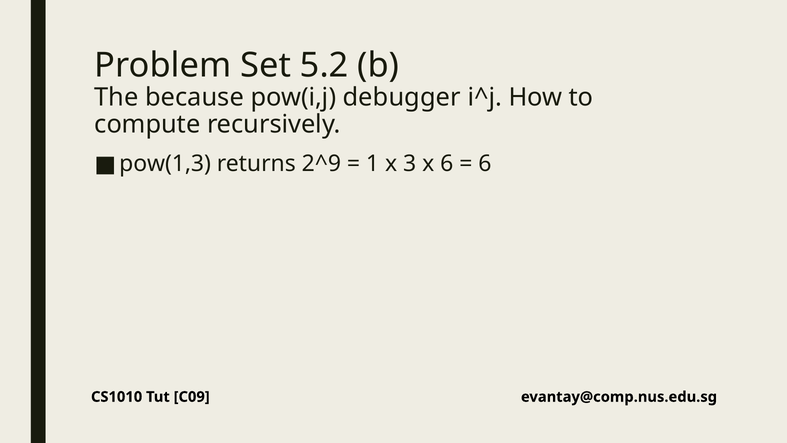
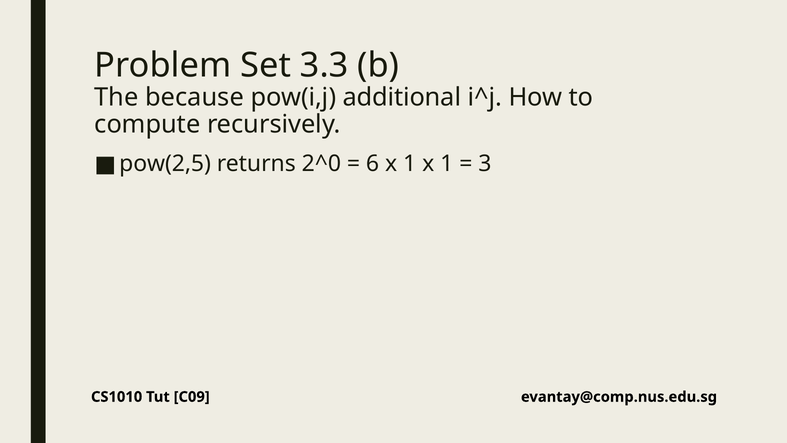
5.2: 5.2 -> 3.3 (324, 65)
debugger: debugger -> additional (402, 97)
pow(1,3: pow(1,3 -> pow(2,5 (165, 164)
2^9: 2^9 -> 2^0 (321, 164)
1: 1 -> 6 (373, 164)
3: 3 -> 1 (410, 164)
6: 6 -> 1 (447, 164)
6: 6 -> 3 (485, 164)
